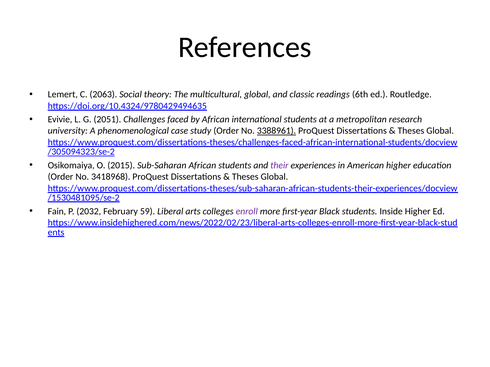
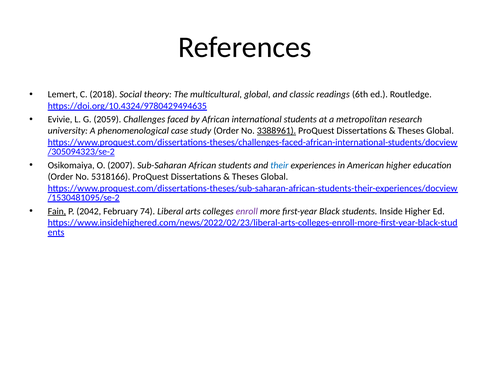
2063: 2063 -> 2018 (103, 95)
2051: 2051 -> 2059 (107, 120)
2015: 2015 -> 2007 (121, 166)
their colour: purple -> blue (279, 166)
3418968: 3418968 -> 5318166 (111, 177)
Fain underline: none -> present (57, 212)
2032: 2032 -> 2042 (89, 212)
59: 59 -> 74 (148, 212)
